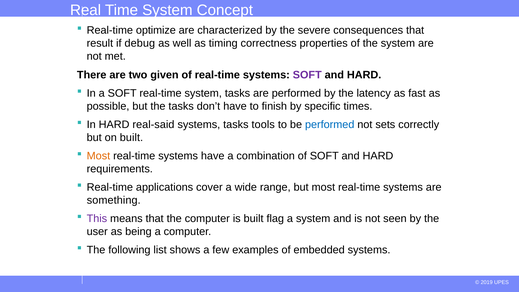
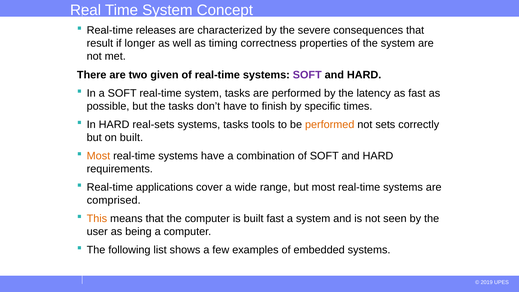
optimize: optimize -> releases (156, 30)
debug: debug -> longer (140, 43)
real-said: real-said -> real-sets (153, 125)
performed colour: blue -> orange (330, 125)
something: something -> comprised (114, 200)
This colour: purple -> orange (97, 219)
built flag: flag -> fast (275, 219)
